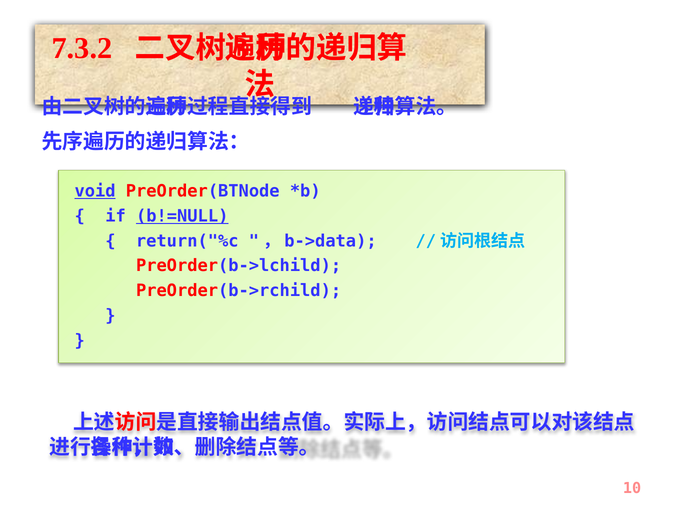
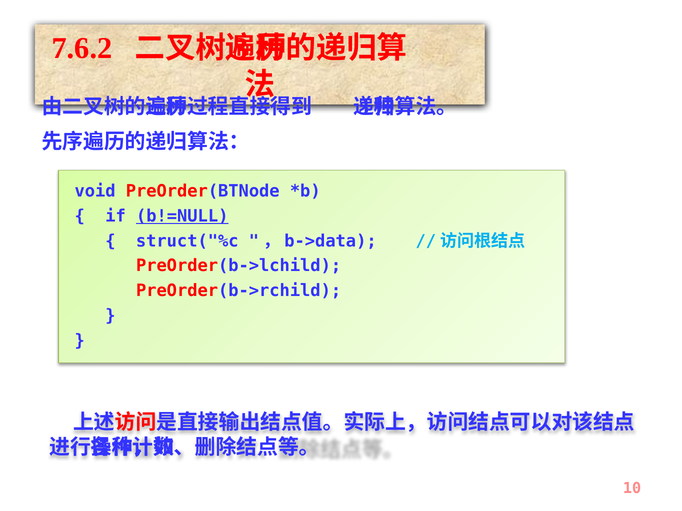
7.3.2: 7.3.2 -> 7.6.2 (82, 49)
void underline: present -> none (95, 191)
return("%c: return("%c -> struct("%c (187, 241)
